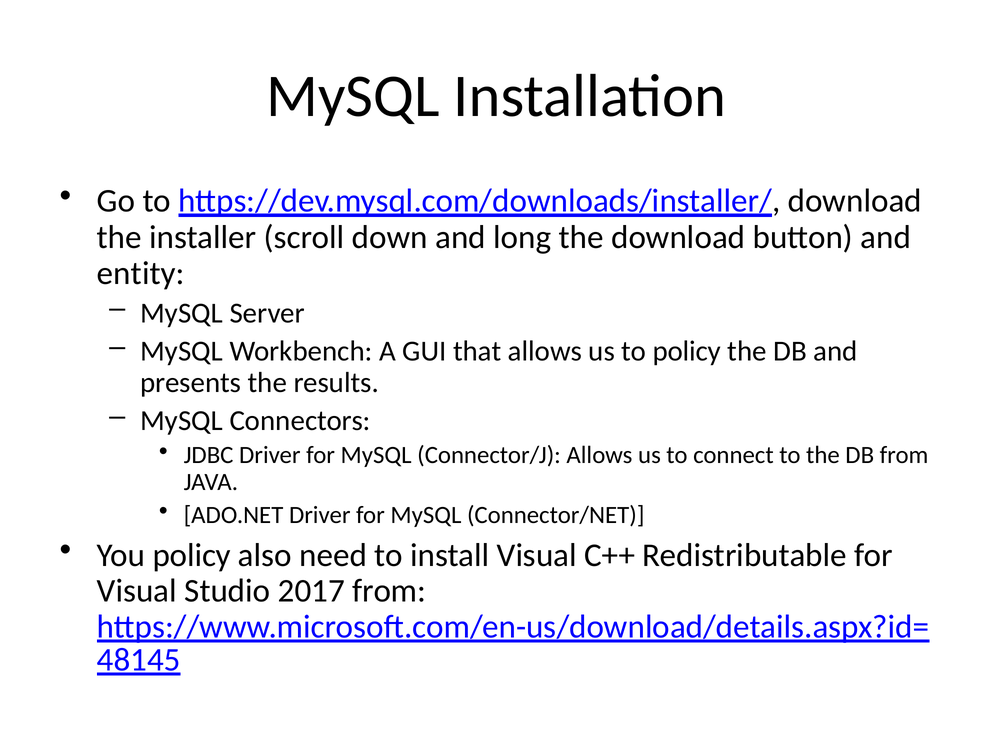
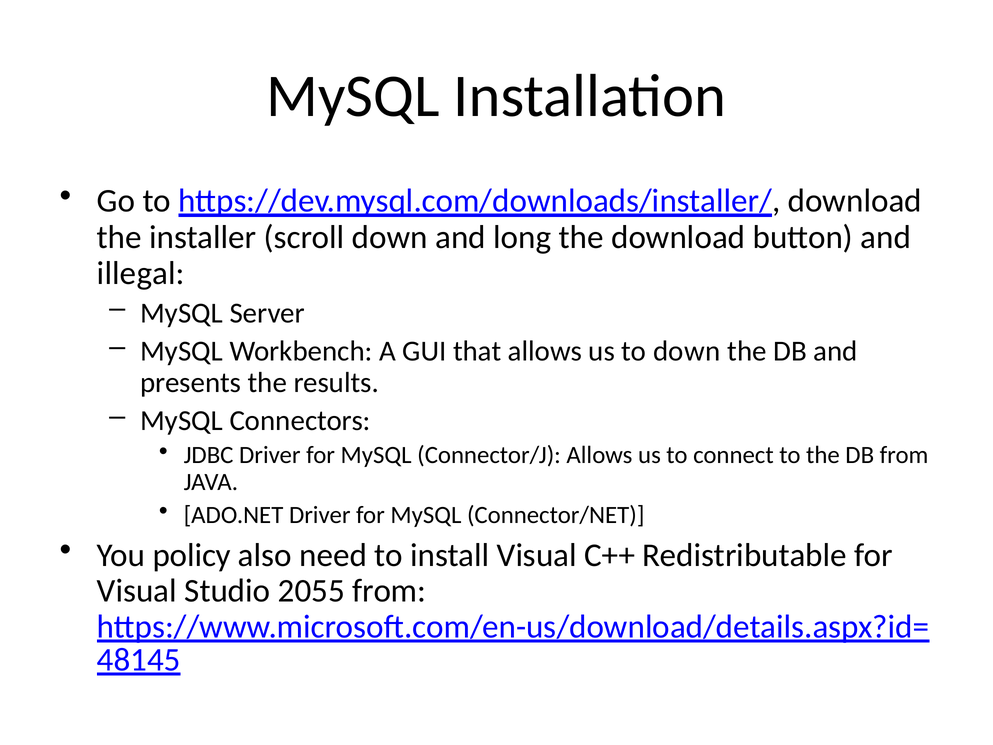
entity: entity -> illegal (141, 273)
to policy: policy -> down (687, 351)
2017: 2017 -> 2055 (311, 591)
